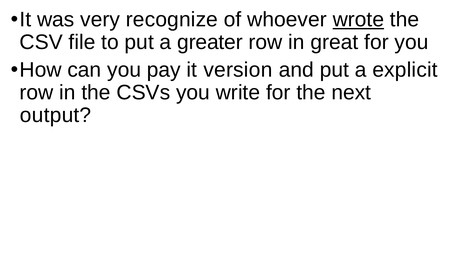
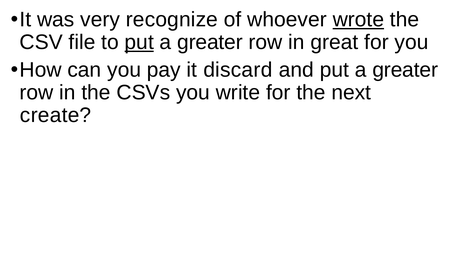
put underline: none -> present (139, 42)
version: version -> discard (238, 70)
and put a explicit: explicit -> greater (405, 70)
output: output -> create (56, 115)
